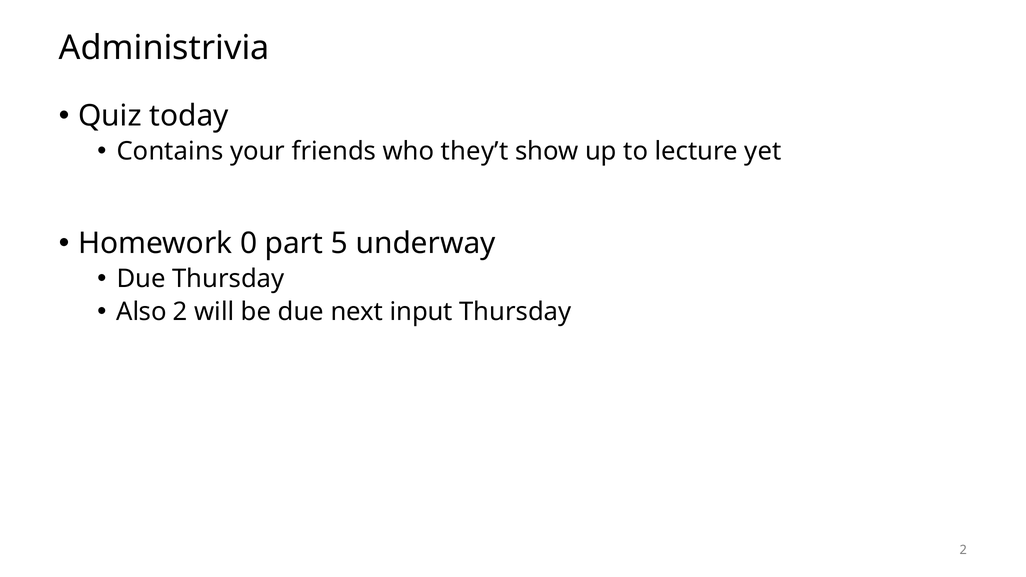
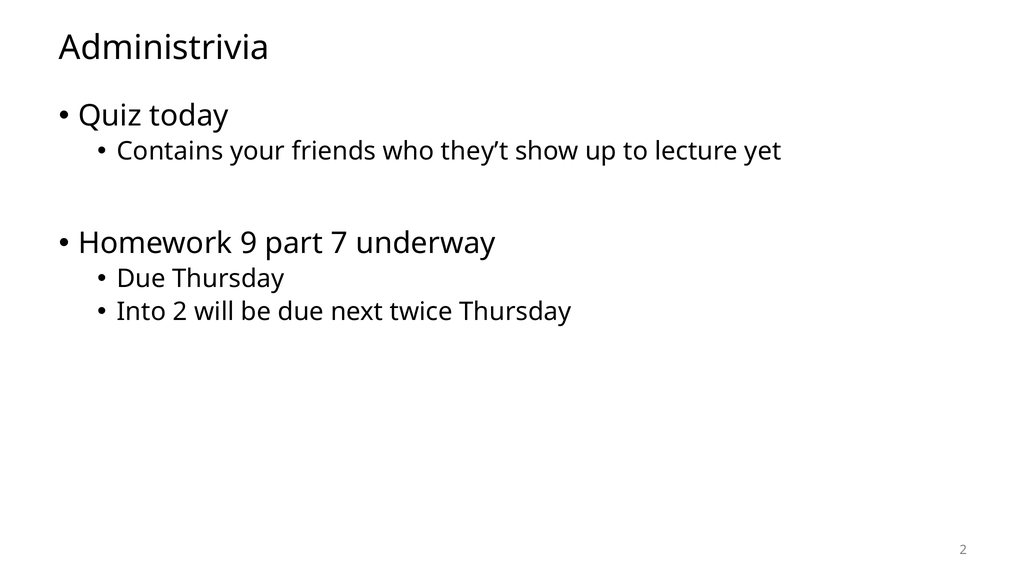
0: 0 -> 9 (249, 244)
5: 5 -> 7 (339, 244)
Also: Also -> Into (141, 312)
input: input -> twice (421, 312)
